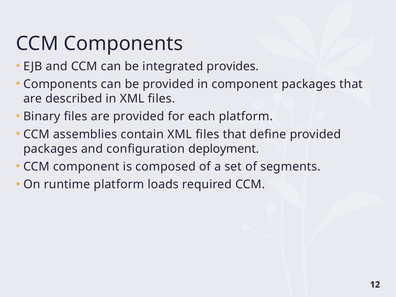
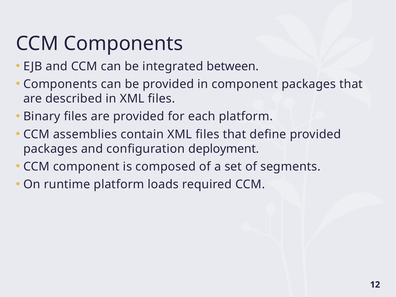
provides: provides -> between (233, 66)
